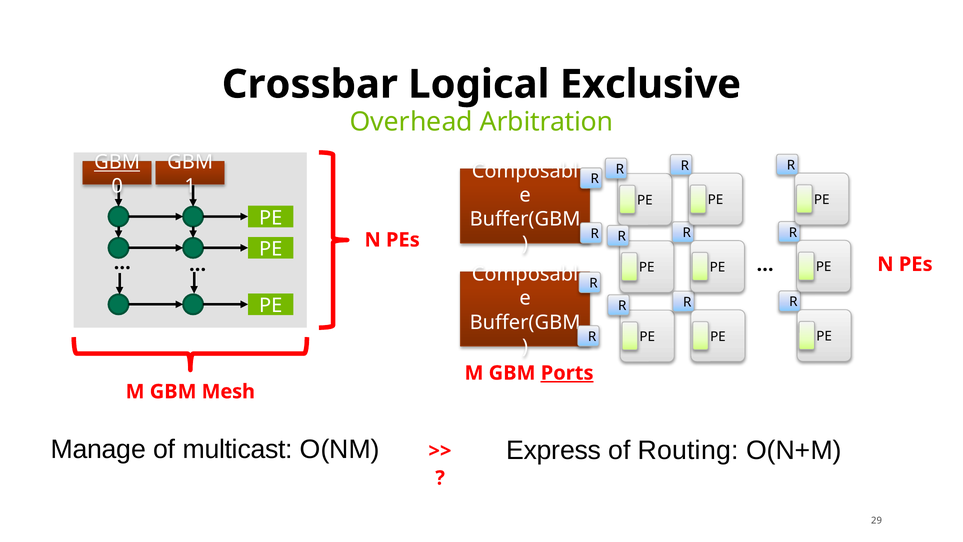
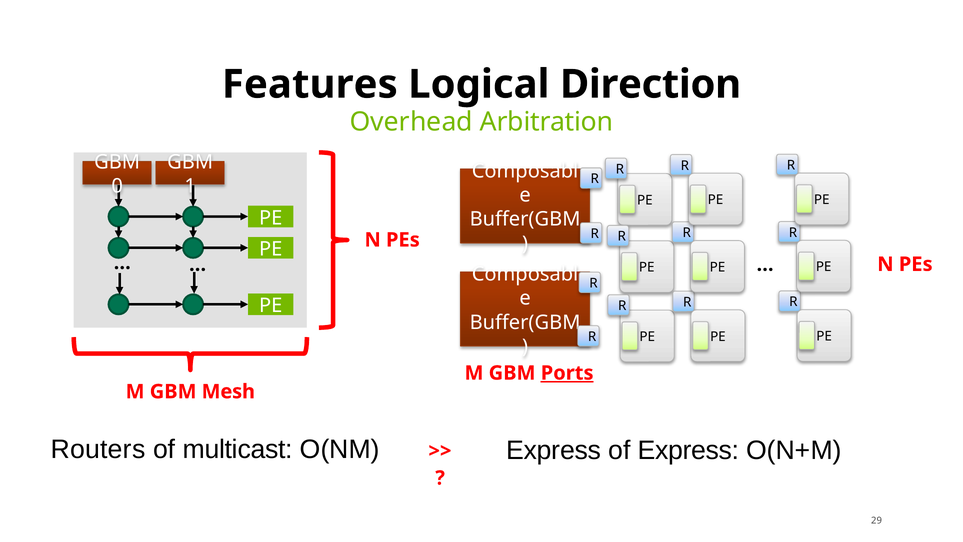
Crossbar: Crossbar -> Features (310, 84)
Exclusive: Exclusive -> Direction (651, 84)
GBM underline: present -> none (117, 162)
Manage: Manage -> Routers (98, 449)
of Routing: Routing -> Express (688, 450)
